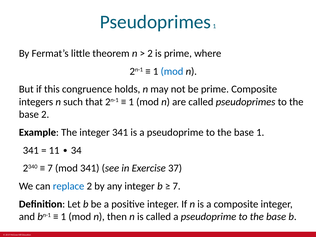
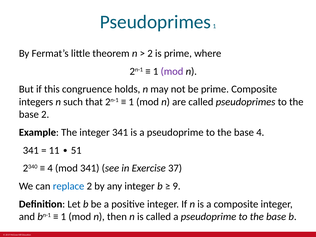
mod colour: blue -> purple (172, 71)
base 1: 1 -> 4 (260, 132)
34: 34 -> 51 (76, 150)
7: 7 -> 4 (50, 168)
7: 7 -> 9 (177, 186)
